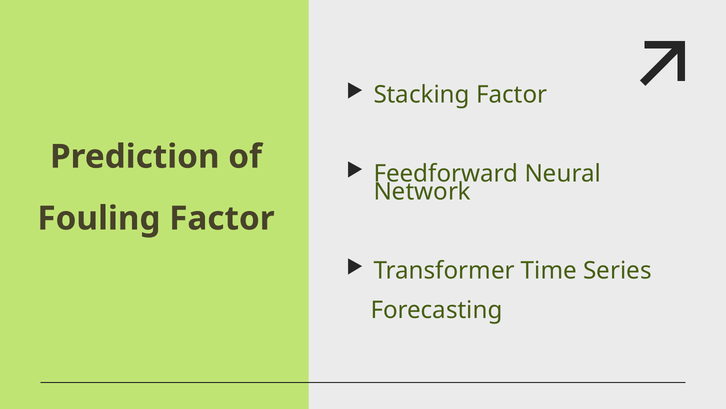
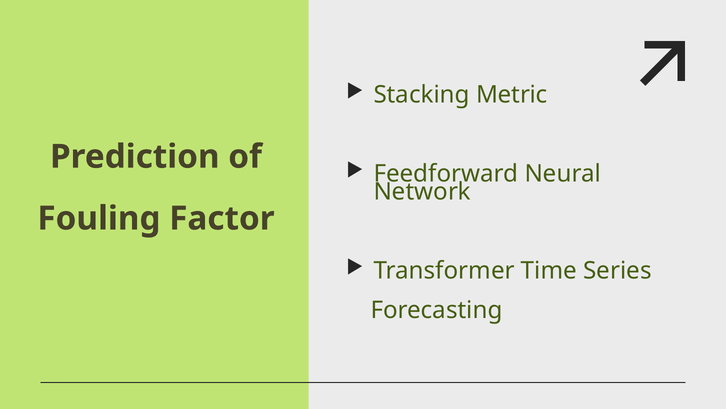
Stacking Factor: Factor -> Metric (512, 95)
